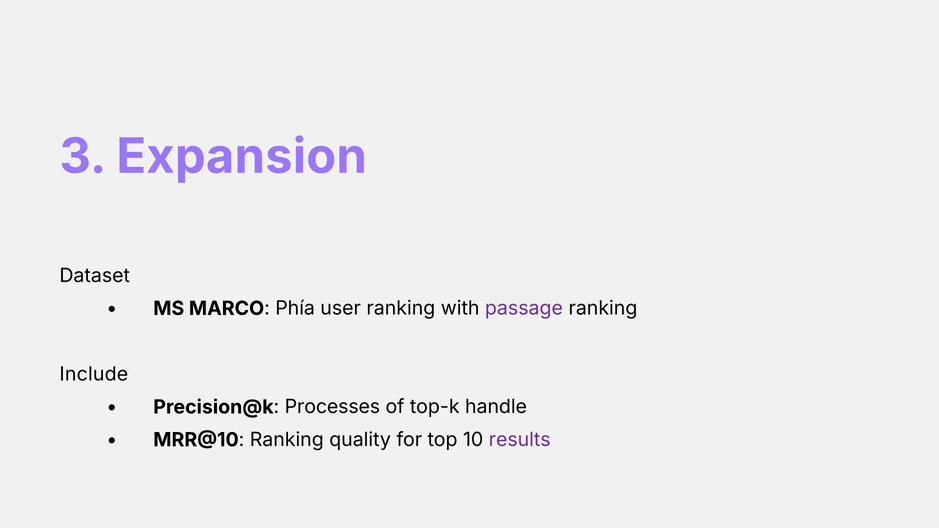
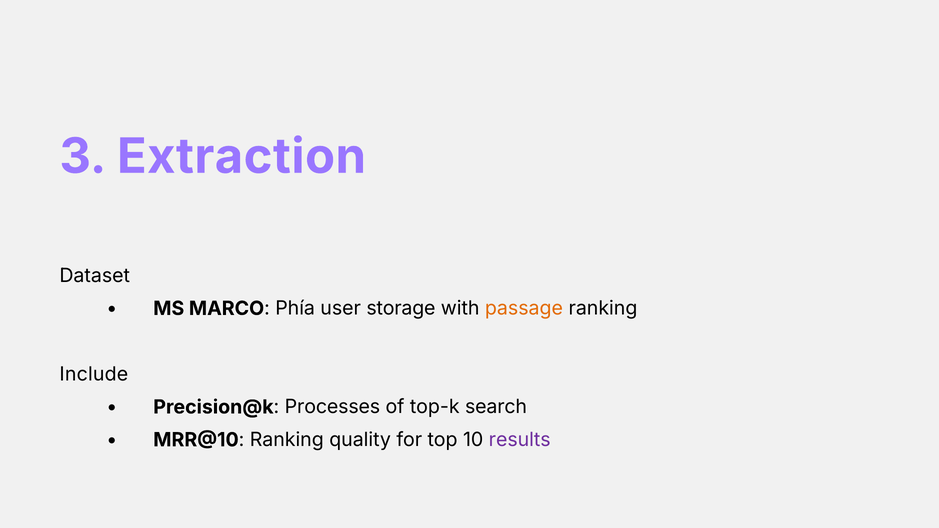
Expansion: Expansion -> Extraction (241, 157)
user ranking: ranking -> storage (401, 309)
passage colour: purple -> orange (524, 309)
handle: handle -> search (496, 407)
